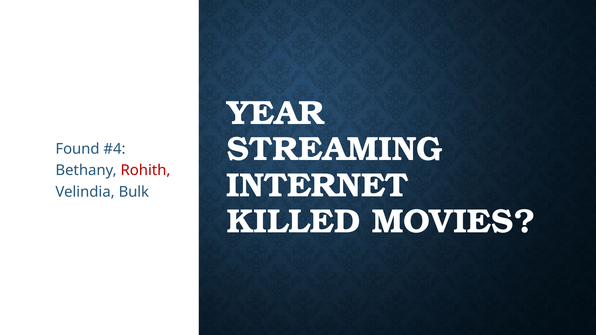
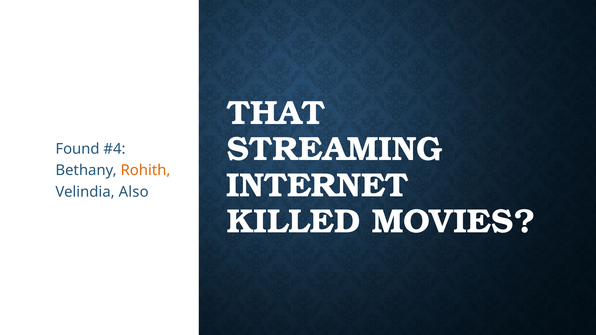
YEAR: YEAR -> THAT (276, 113)
Rohith colour: red -> orange (145, 170)
Bulk: Bulk -> Also (134, 192)
